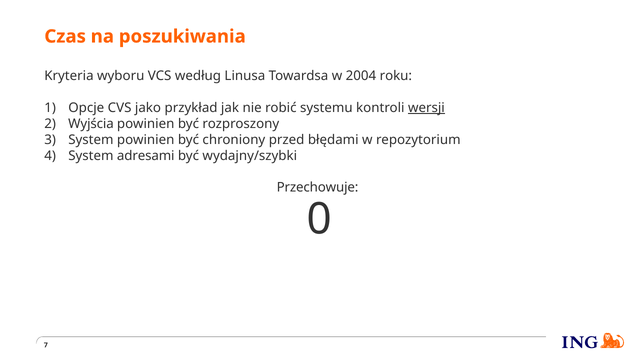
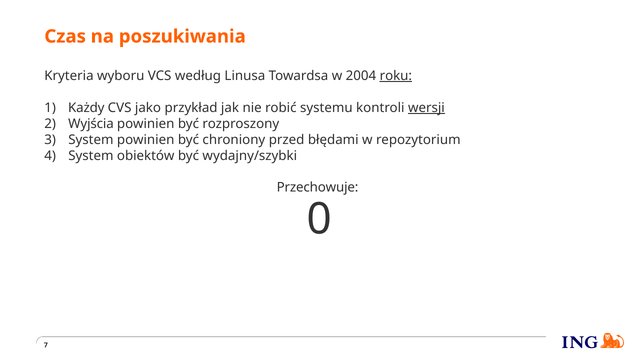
roku underline: none -> present (396, 76)
Opcje: Opcje -> Każdy (86, 108)
adresami: adresami -> obiektów (146, 156)
